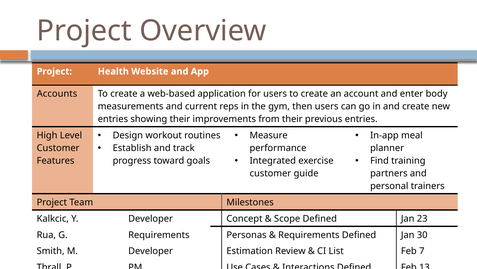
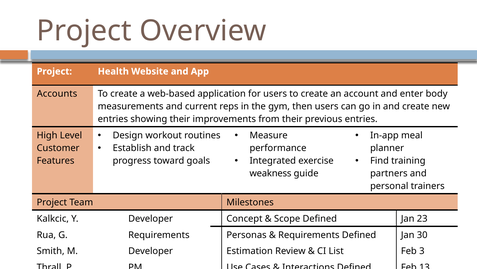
customer: customer -> weakness (270, 173)
7: 7 -> 3 (422, 251)
